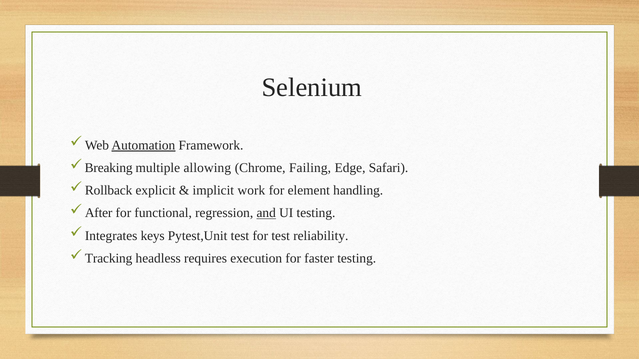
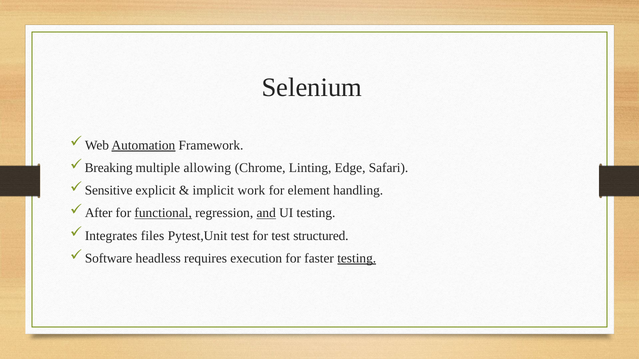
Failing: Failing -> Linting (310, 168)
Rollback: Rollback -> Sensitive (109, 191)
functional underline: none -> present (163, 213)
keys: keys -> files (153, 236)
reliability: reliability -> structured (321, 236)
Tracking: Tracking -> Software (109, 259)
testing underline: none -> present (357, 259)
